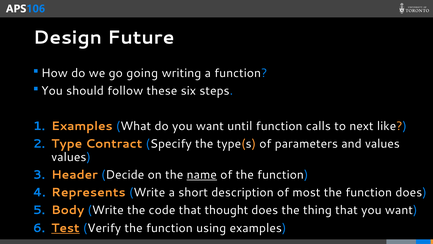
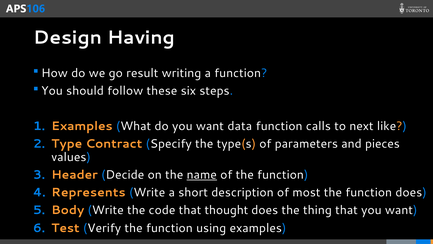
Future: Future -> Having (141, 38)
going: going -> result (142, 73)
until: until -> data (240, 126)
and values: values -> pieces (382, 144)
Test underline: present -> none (65, 228)
